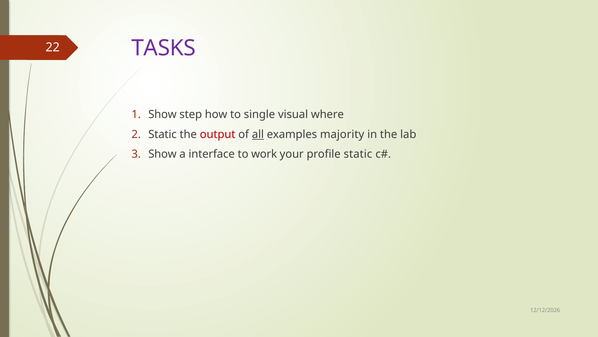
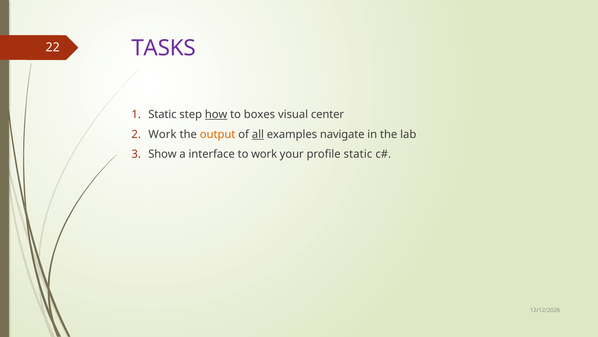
Show: Show -> Static (162, 114)
how underline: none -> present (216, 114)
single: single -> boxes (259, 114)
where: where -> center (327, 114)
Static: Static -> Work (162, 134)
output colour: red -> orange (218, 134)
majority: majority -> navigate (342, 134)
